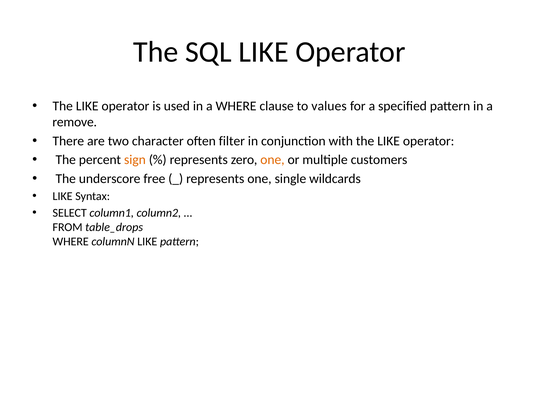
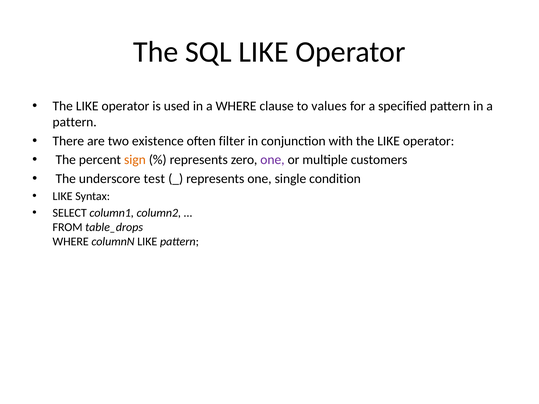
remove: remove -> pattern (75, 122)
character: character -> existence (158, 141)
one colour: orange -> purple (272, 160)
free: free -> test (154, 179)
wildcards: wildcards -> condition (335, 179)
